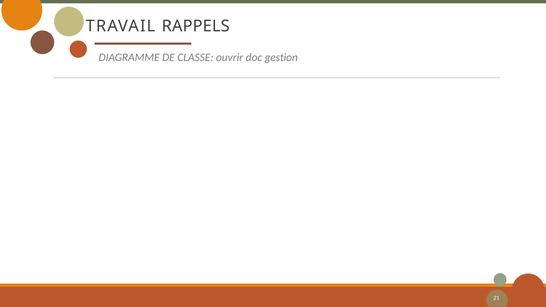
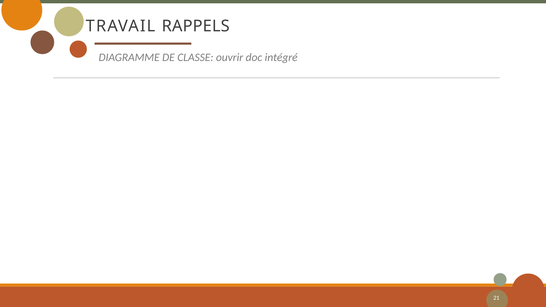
gestion: gestion -> intégré (281, 58)
